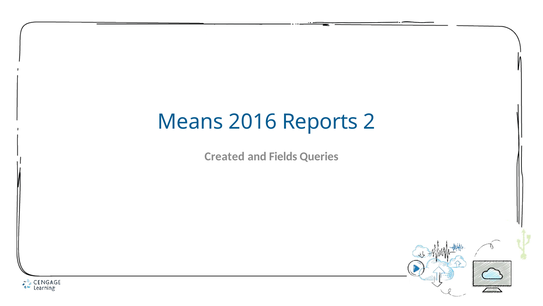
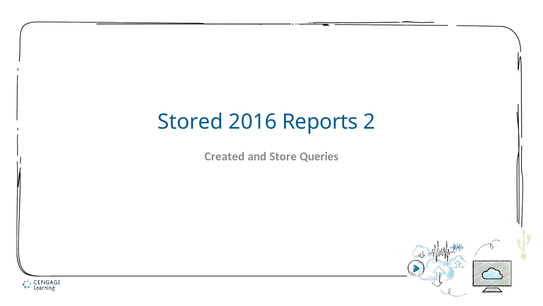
Means: Means -> Stored (190, 121)
Fields: Fields -> Store (283, 156)
